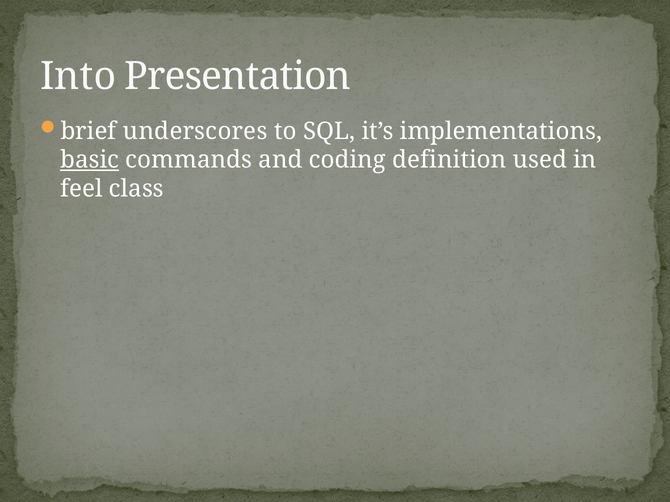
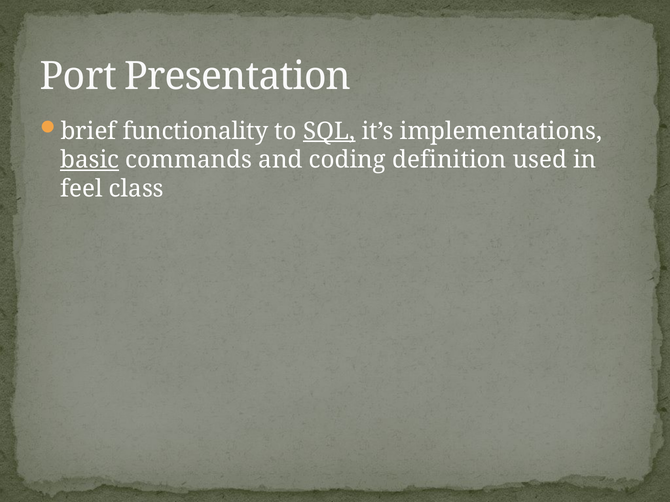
Into: Into -> Port (78, 76)
underscores: underscores -> functionality (195, 131)
SQL underline: none -> present (329, 131)
